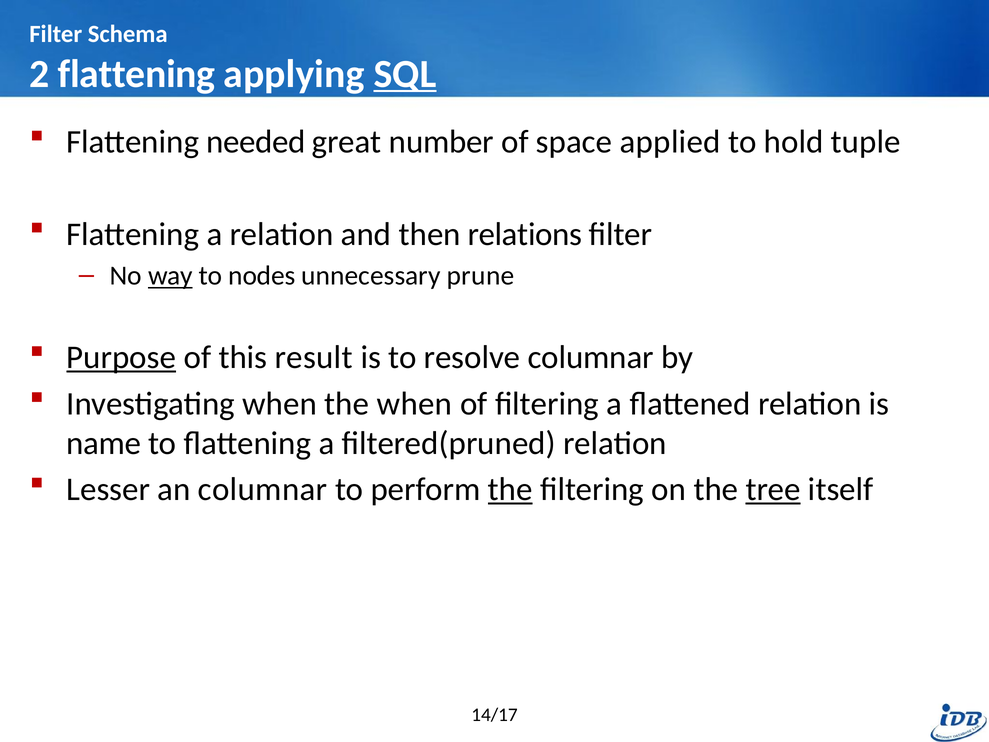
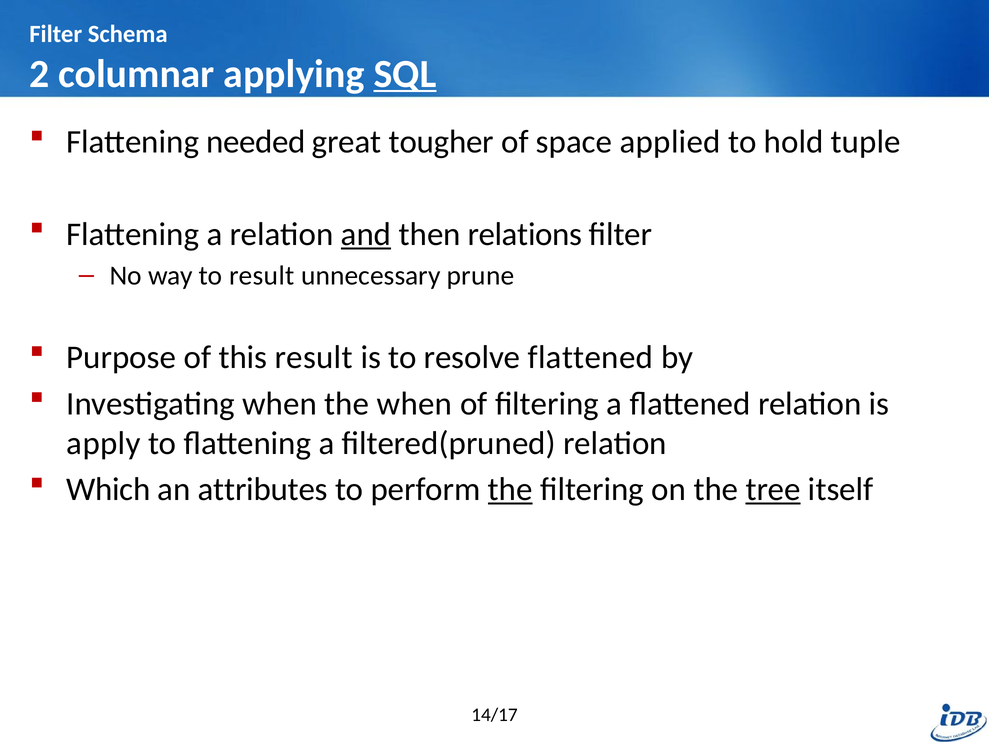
2 flattening: flattening -> columnar (136, 74)
number: number -> tougher (441, 142)
and underline: none -> present (366, 234)
way underline: present -> none (170, 276)
to nodes: nodes -> result (262, 276)
Purpose underline: present -> none (121, 357)
resolve columnar: columnar -> flattened (590, 357)
name: name -> apply (103, 443)
Lesser: Lesser -> Which (108, 489)
an columnar: columnar -> attributes (263, 489)
